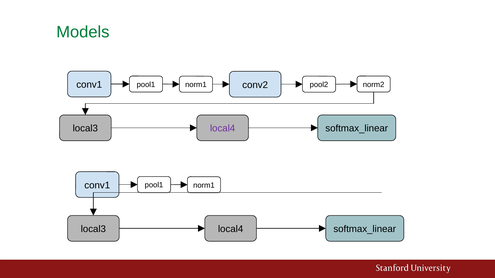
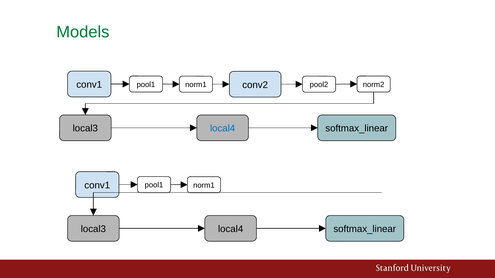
local4 colour: purple -> blue (223, 129)
